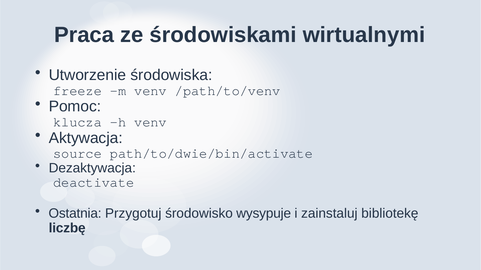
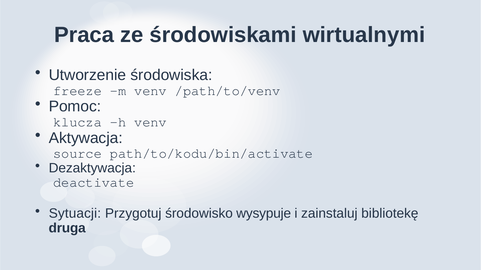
path/to/dwie/bin/activate: path/to/dwie/bin/activate -> path/to/kodu/bin/activate (211, 154)
Ostatnia: Ostatnia -> Sytuacji (75, 214)
liczbę: liczbę -> druga (67, 228)
